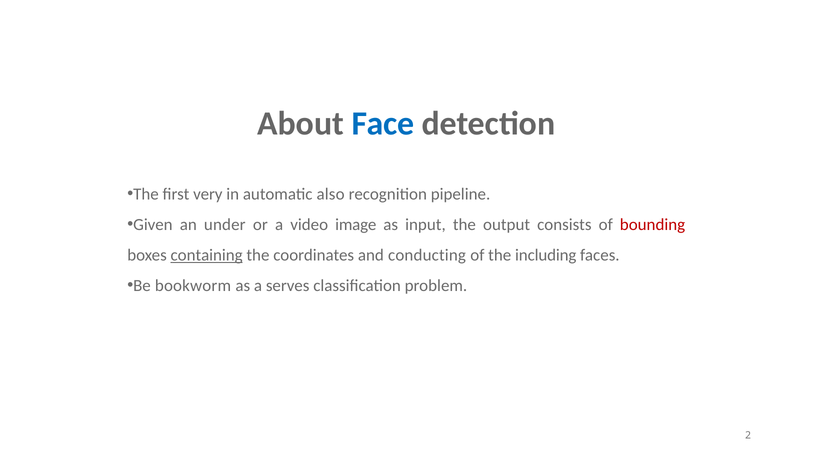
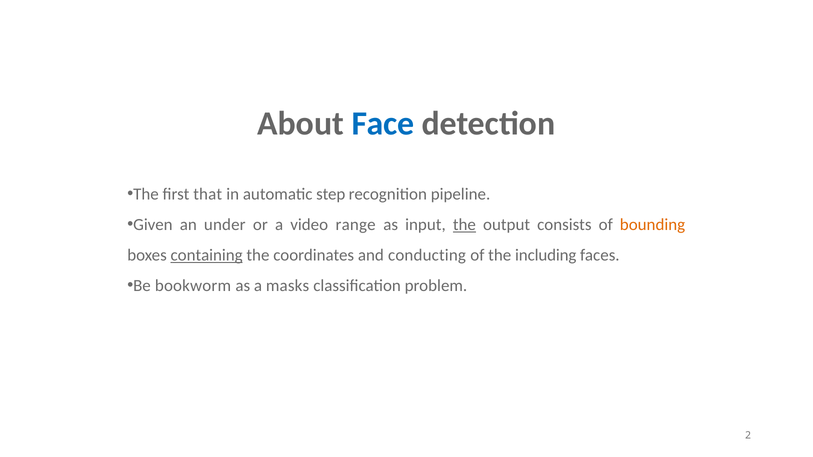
very: very -> that (208, 194)
also: also -> step (331, 194)
image: image -> range (356, 225)
the underline: none -> present (464, 225)
bounding colour: red -> orange (653, 225)
serves: serves -> masks (288, 286)
